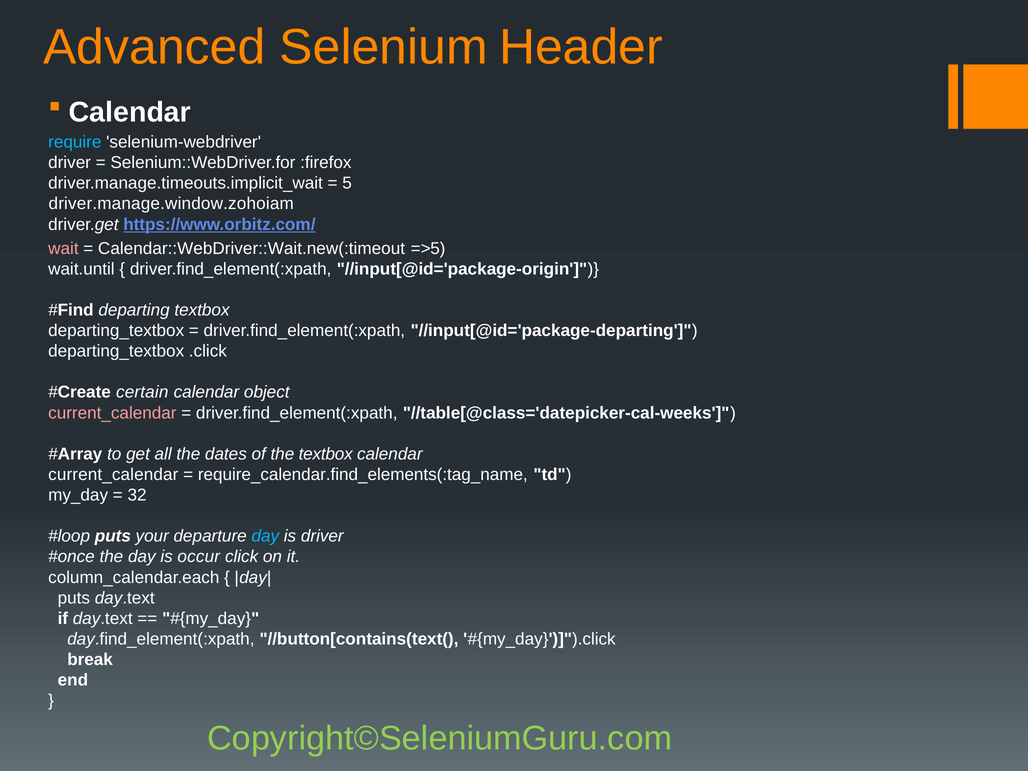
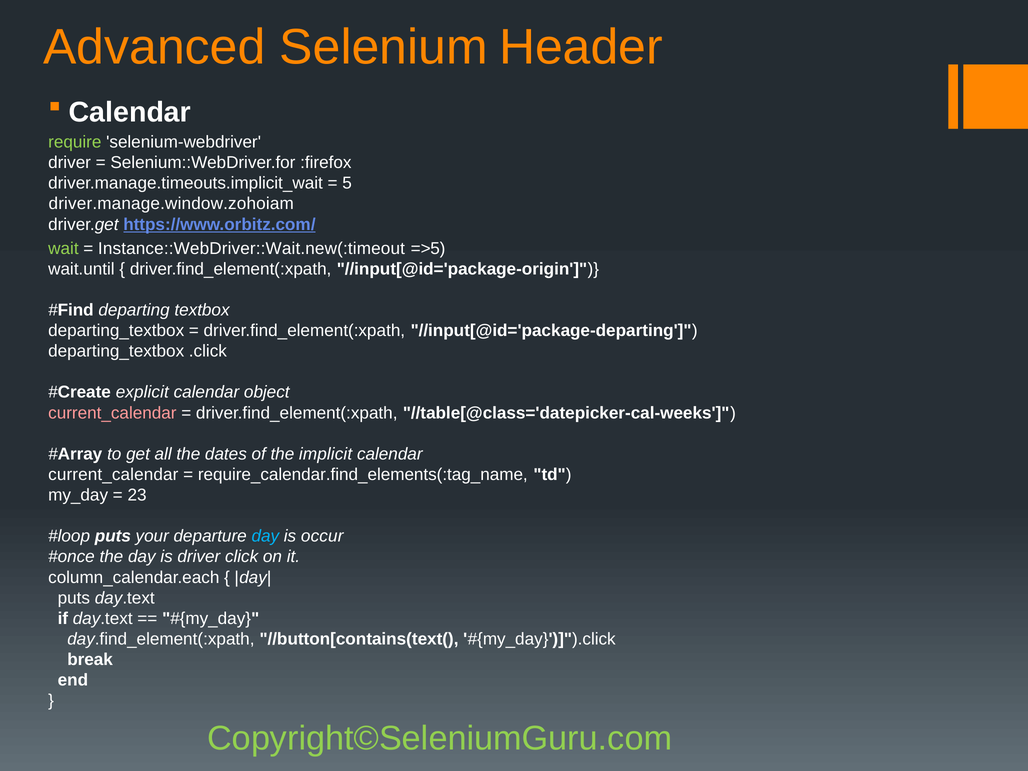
require colour: light blue -> light green (75, 142)
wait colour: pink -> light green (63, 248)
Calendar::WebDriver::Wait.new(:timeout: Calendar::WebDriver::Wait.new(:timeout -> Instance::WebDriver::Wait.new(:timeout (251, 248)
certain: certain -> explicit (142, 392)
the textbox: textbox -> implicit (326, 454)
32: 32 -> 23 (137, 495)
is driver: driver -> occur (322, 536)
is occur: occur -> driver (199, 557)
